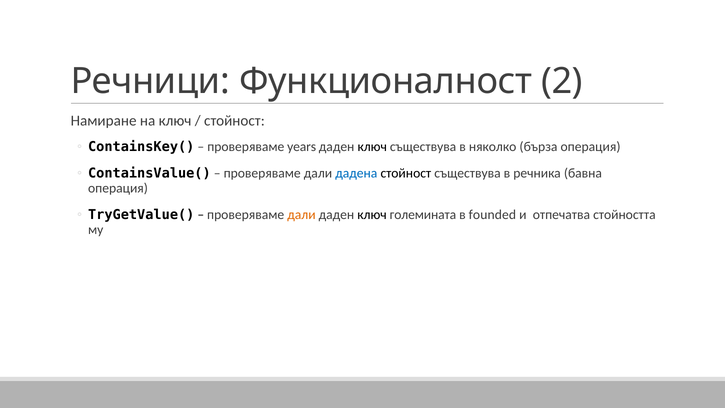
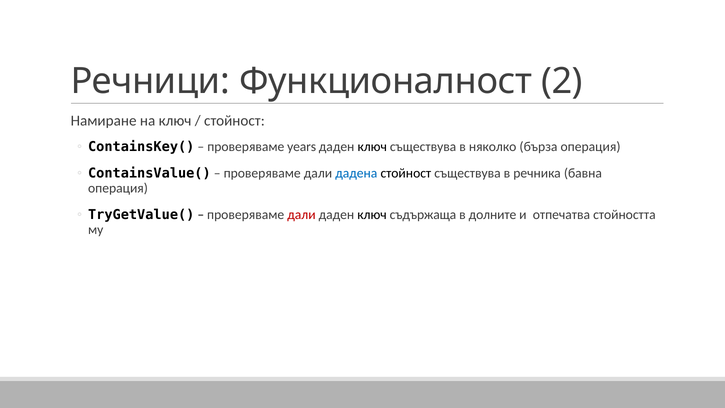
дали colour: orange -> red (301, 215)
големината: големината -> съдържаща (423, 215)
founded: founded -> долните (493, 215)
